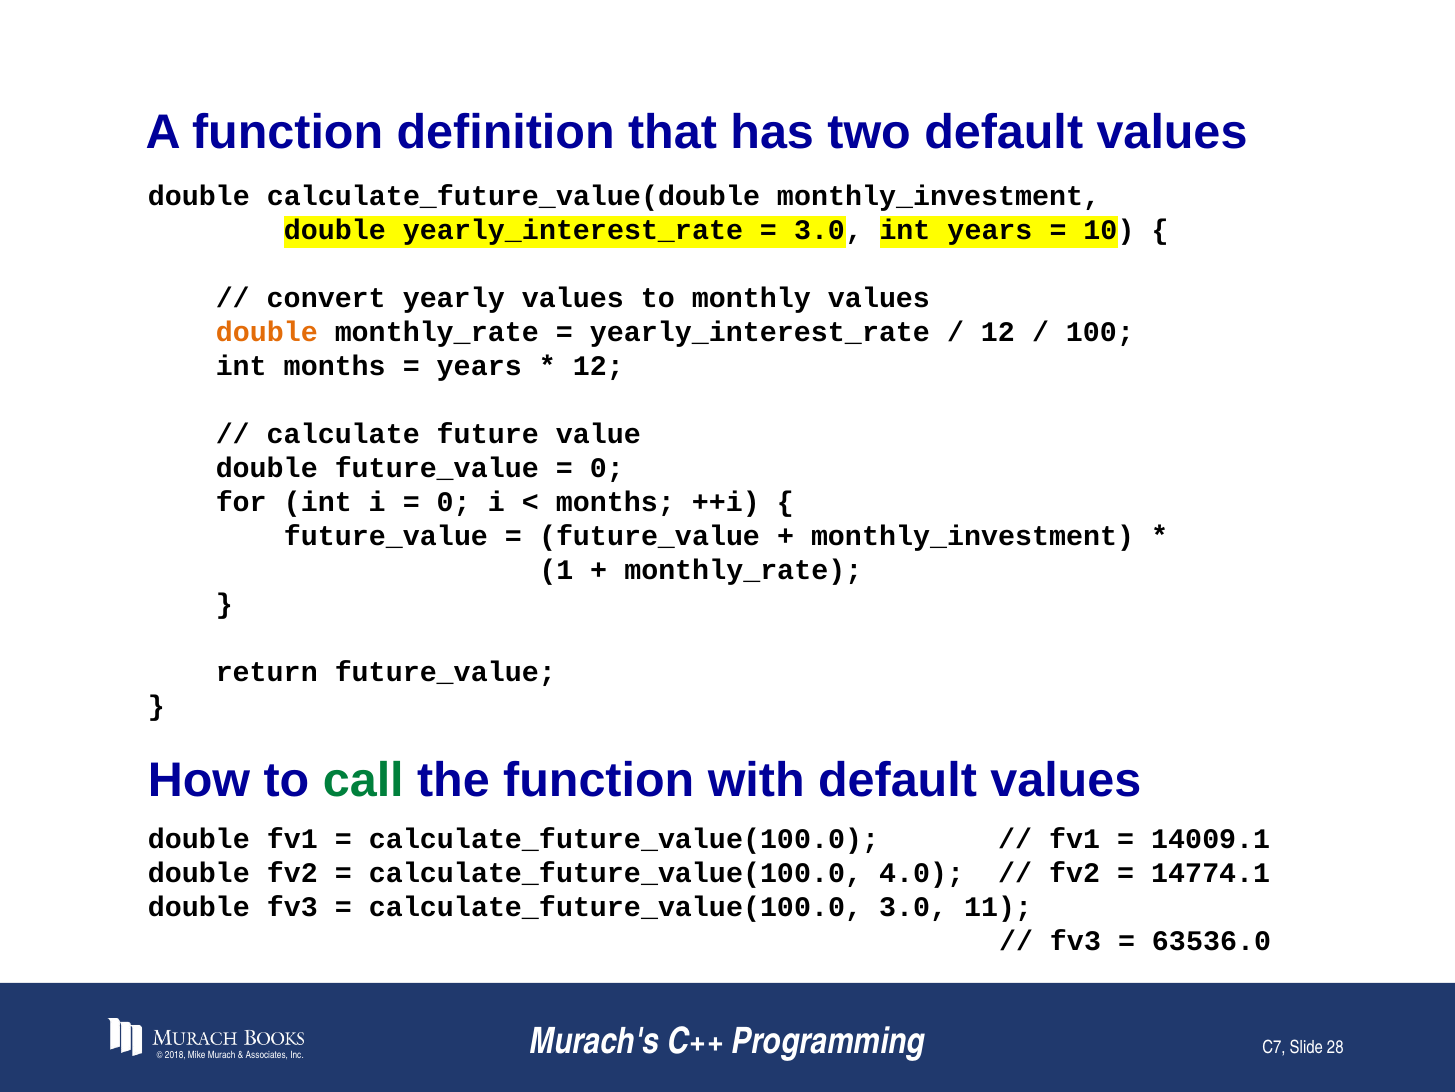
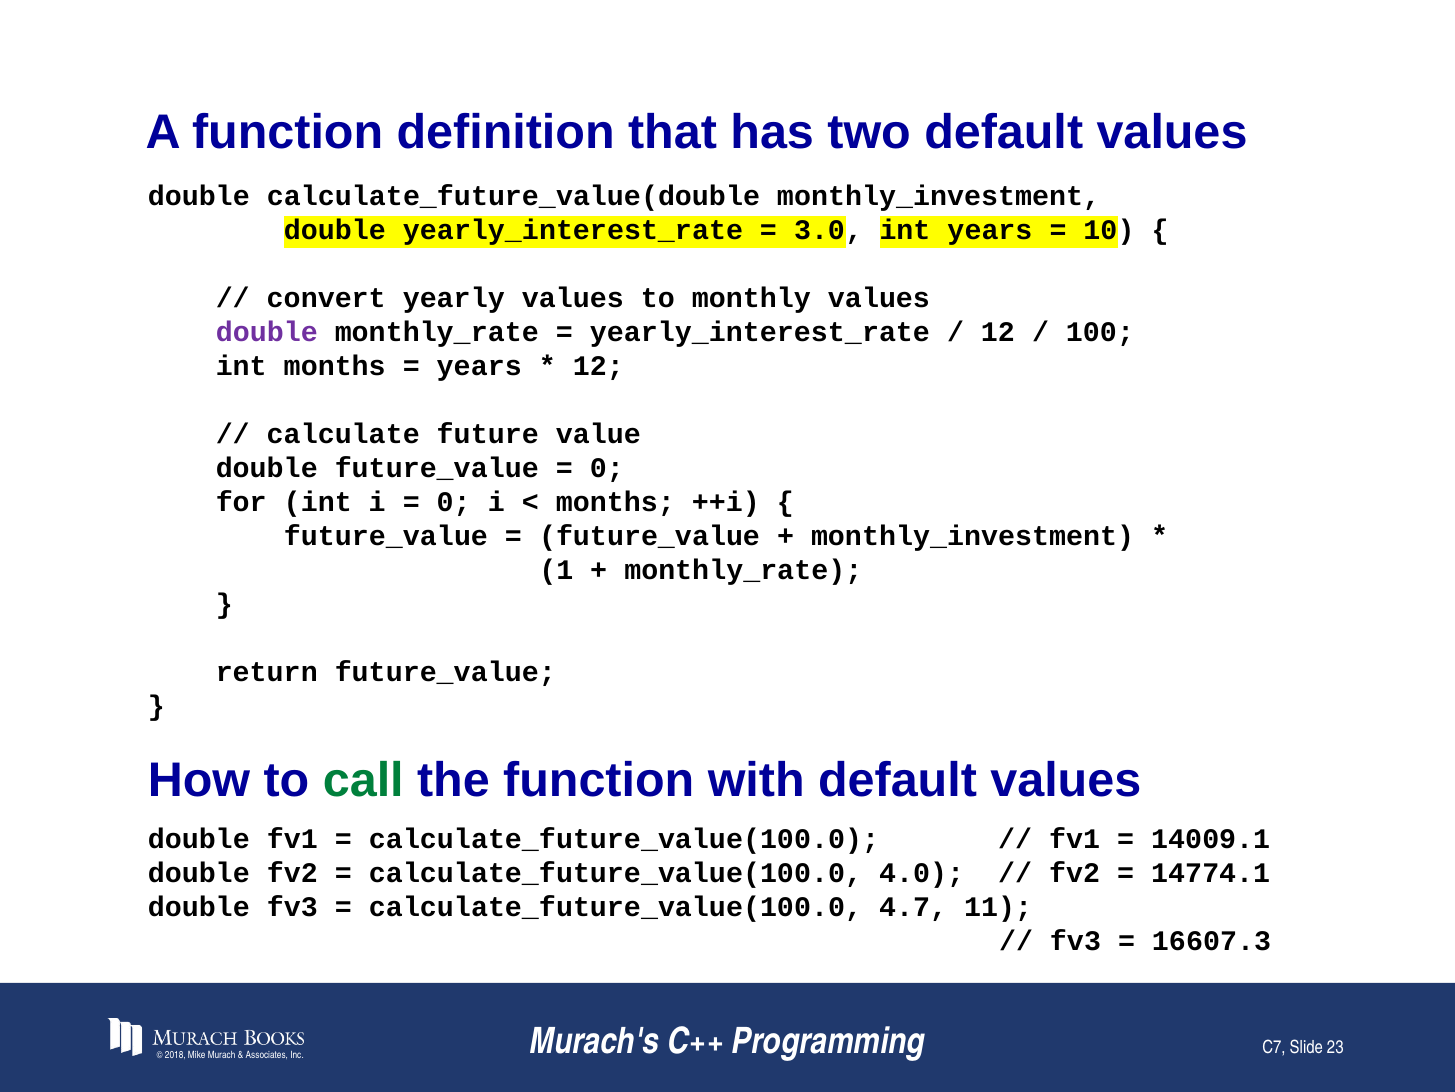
double colour: orange -> purple (267, 332)
calculate_future_value(100.0 3.0: 3.0 -> 4.7 (913, 907)
63536.0: 63536.0 -> 16607.3 (1212, 941)
28: 28 -> 23 (1335, 1047)
